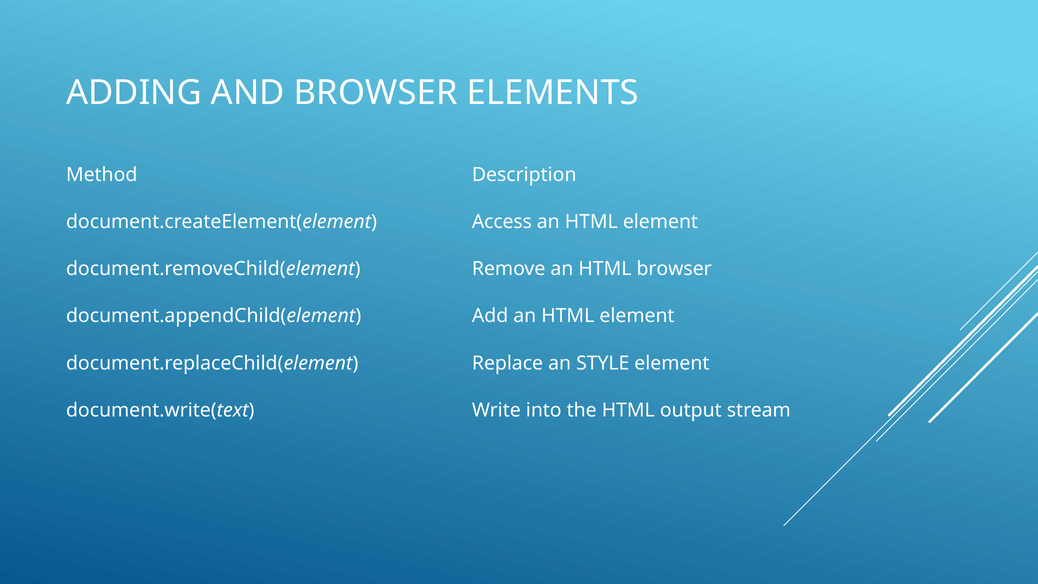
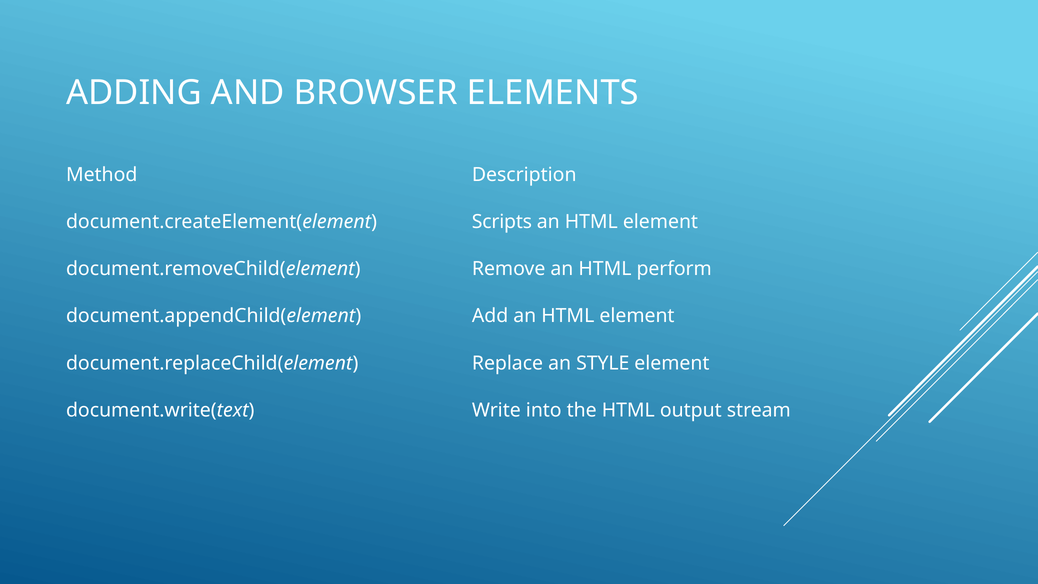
Access: Access -> Scripts (502, 222)
HTML browser: browser -> perform (674, 269)
